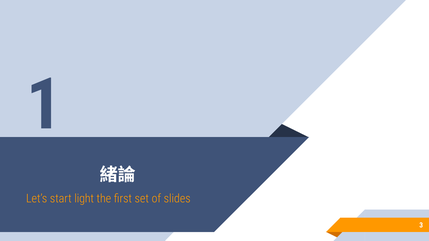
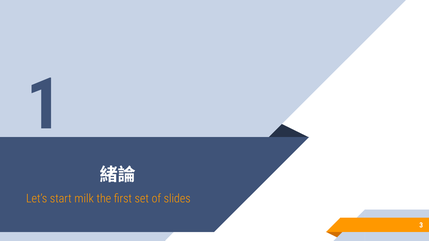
light: light -> milk (84, 199)
